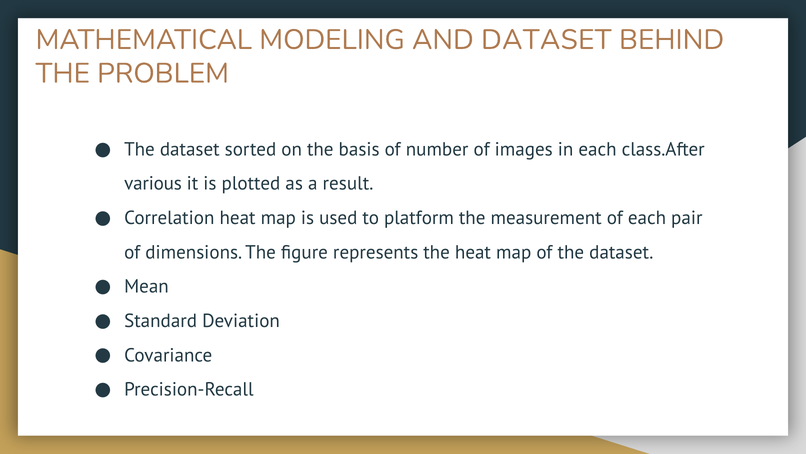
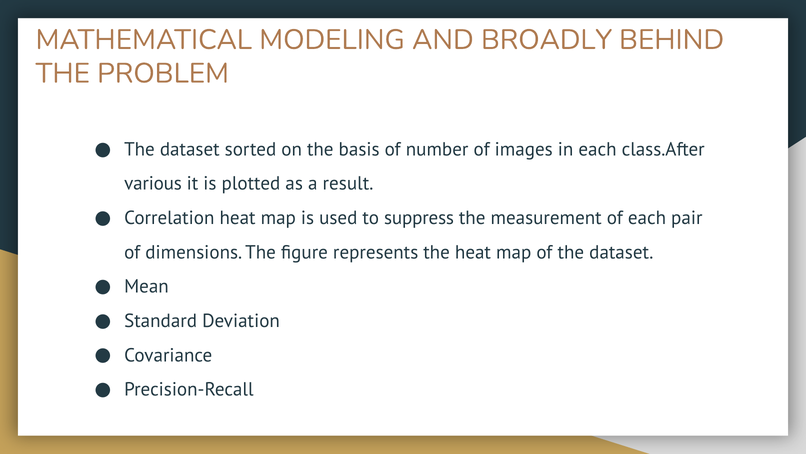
AND DATASET: DATASET -> BROADLY (547, 40)
platform: platform -> suppress (419, 218)
